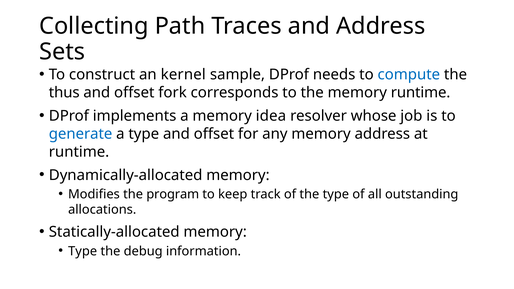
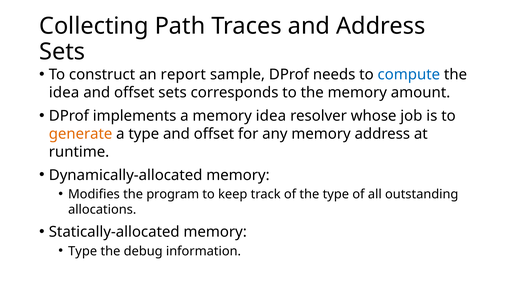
kernel: kernel -> report (183, 75)
thus: thus -> idea (64, 93)
offset fork: fork -> sets (173, 93)
memory runtime: runtime -> amount (421, 93)
generate colour: blue -> orange (81, 134)
